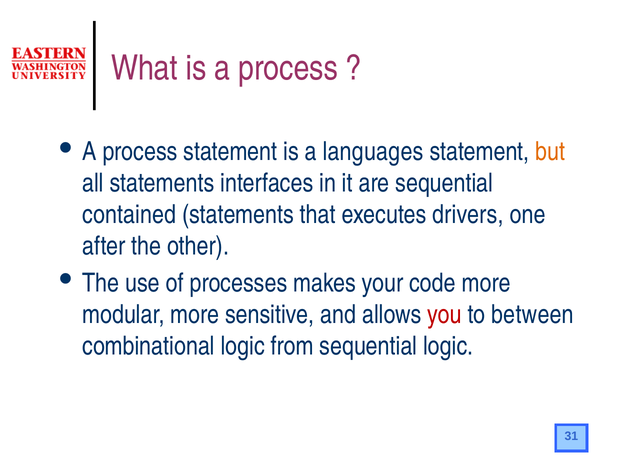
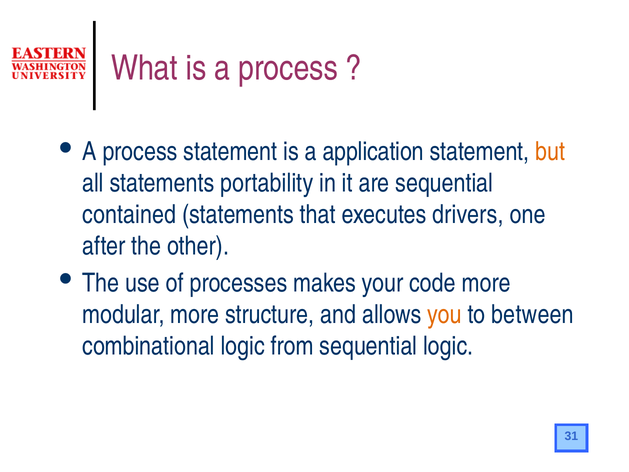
languages: languages -> application (373, 152)
interfaces: interfaces -> portability (267, 183)
sensitive: sensitive -> structure (270, 314)
you colour: red -> orange (445, 314)
